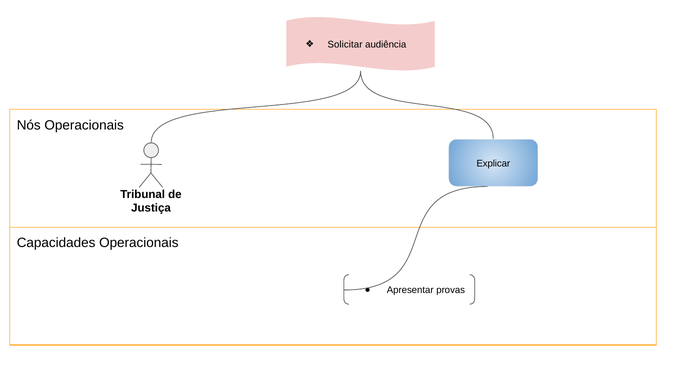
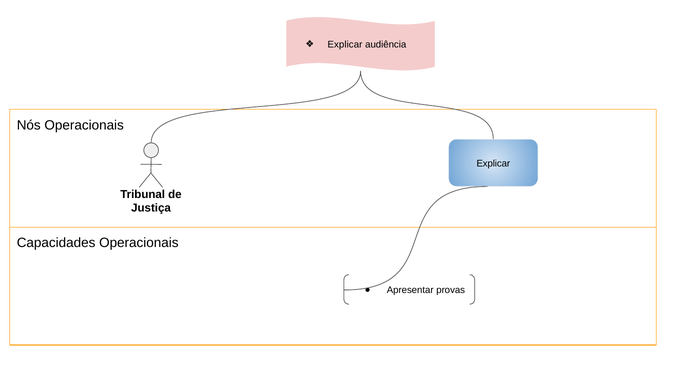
Solicitar: Solicitar -> Explicar (345, 44)
